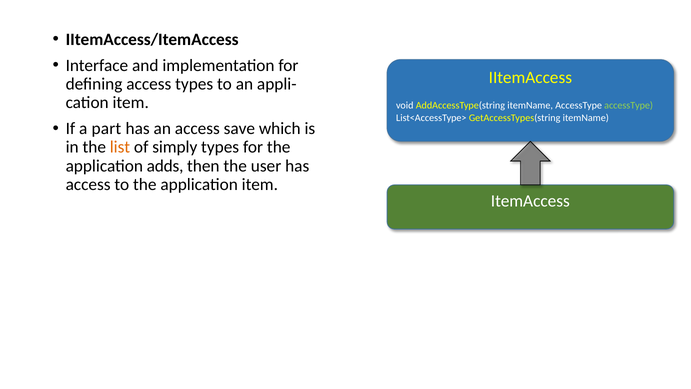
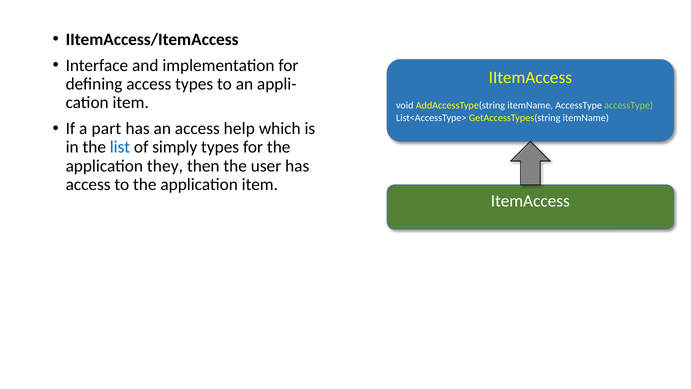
save: save -> help (239, 128)
list colour: orange -> blue (120, 147)
adds: adds -> they (165, 166)
